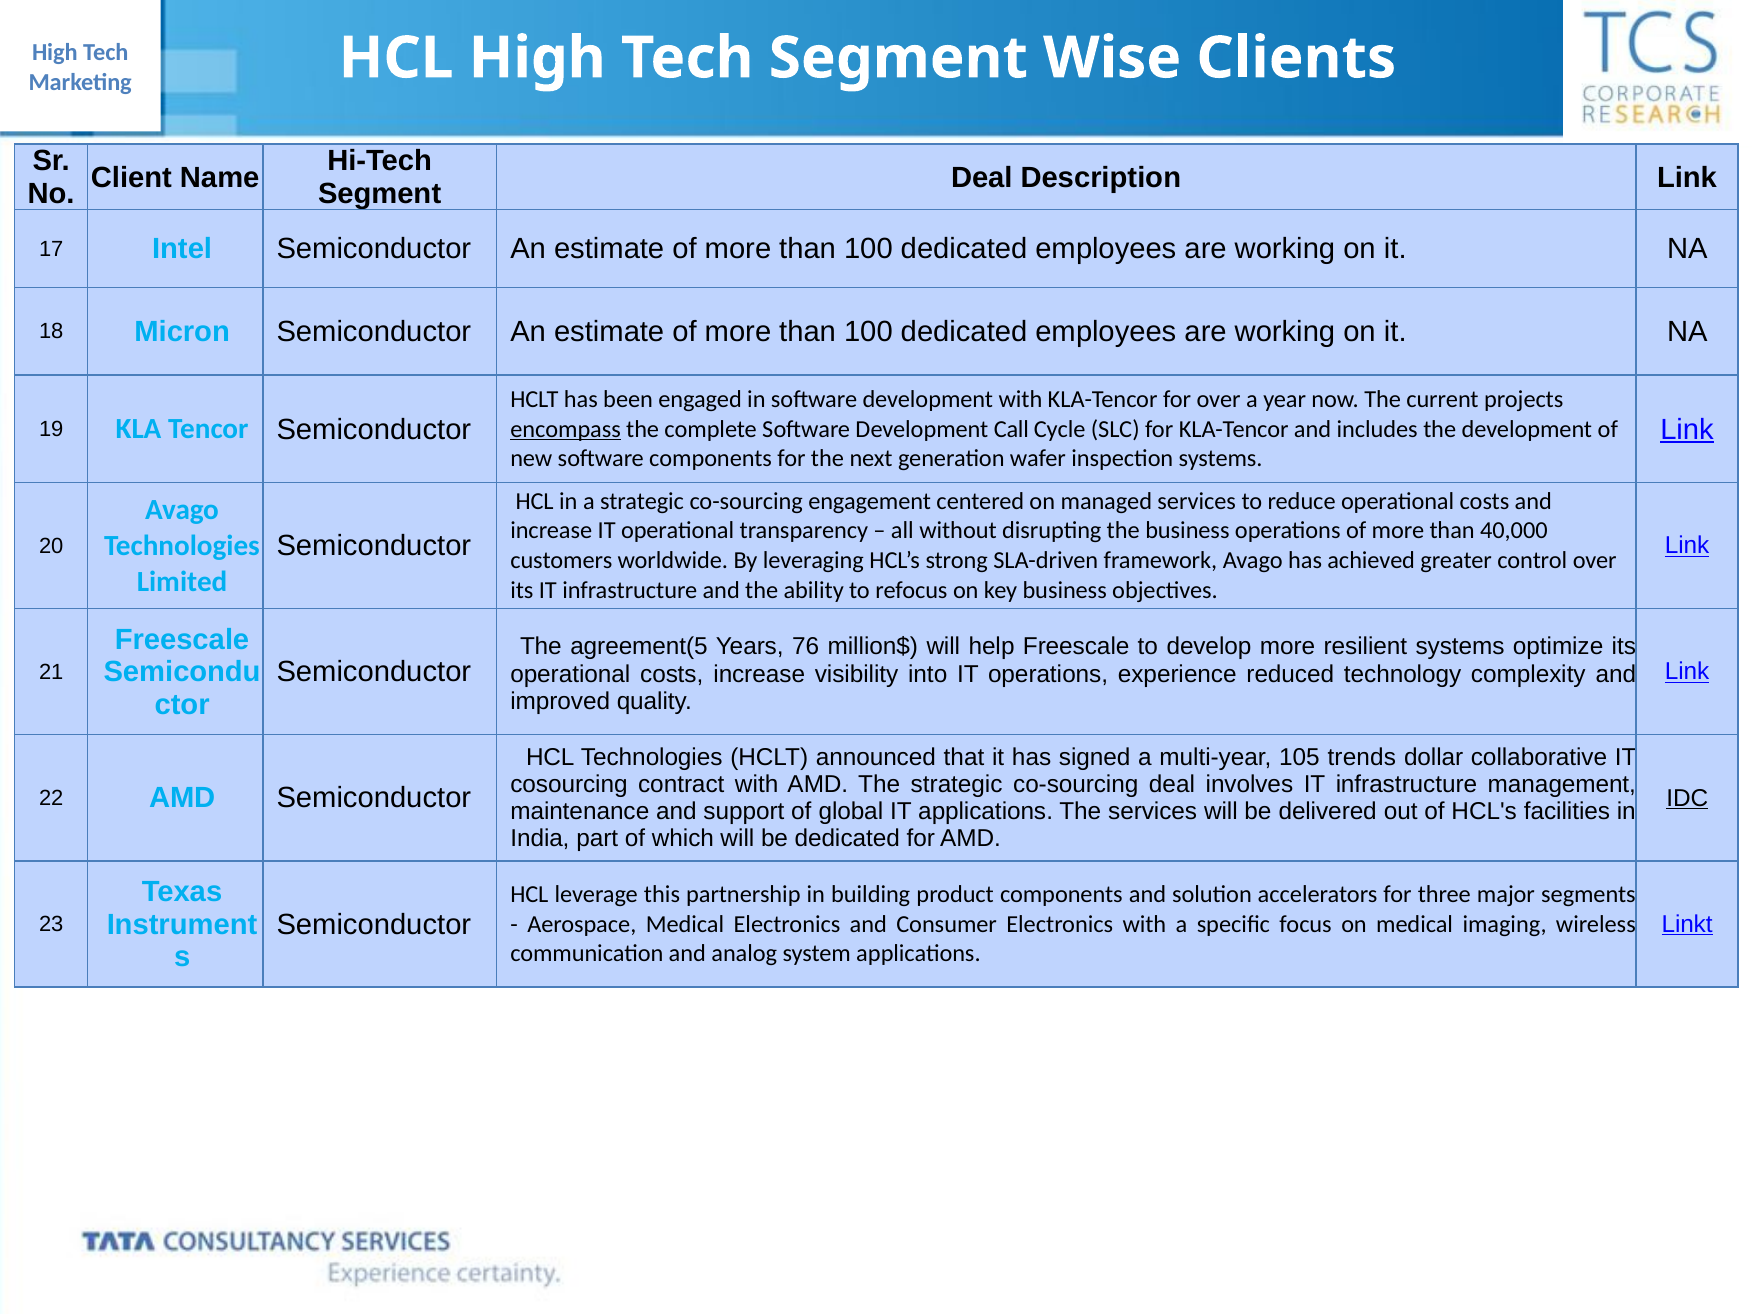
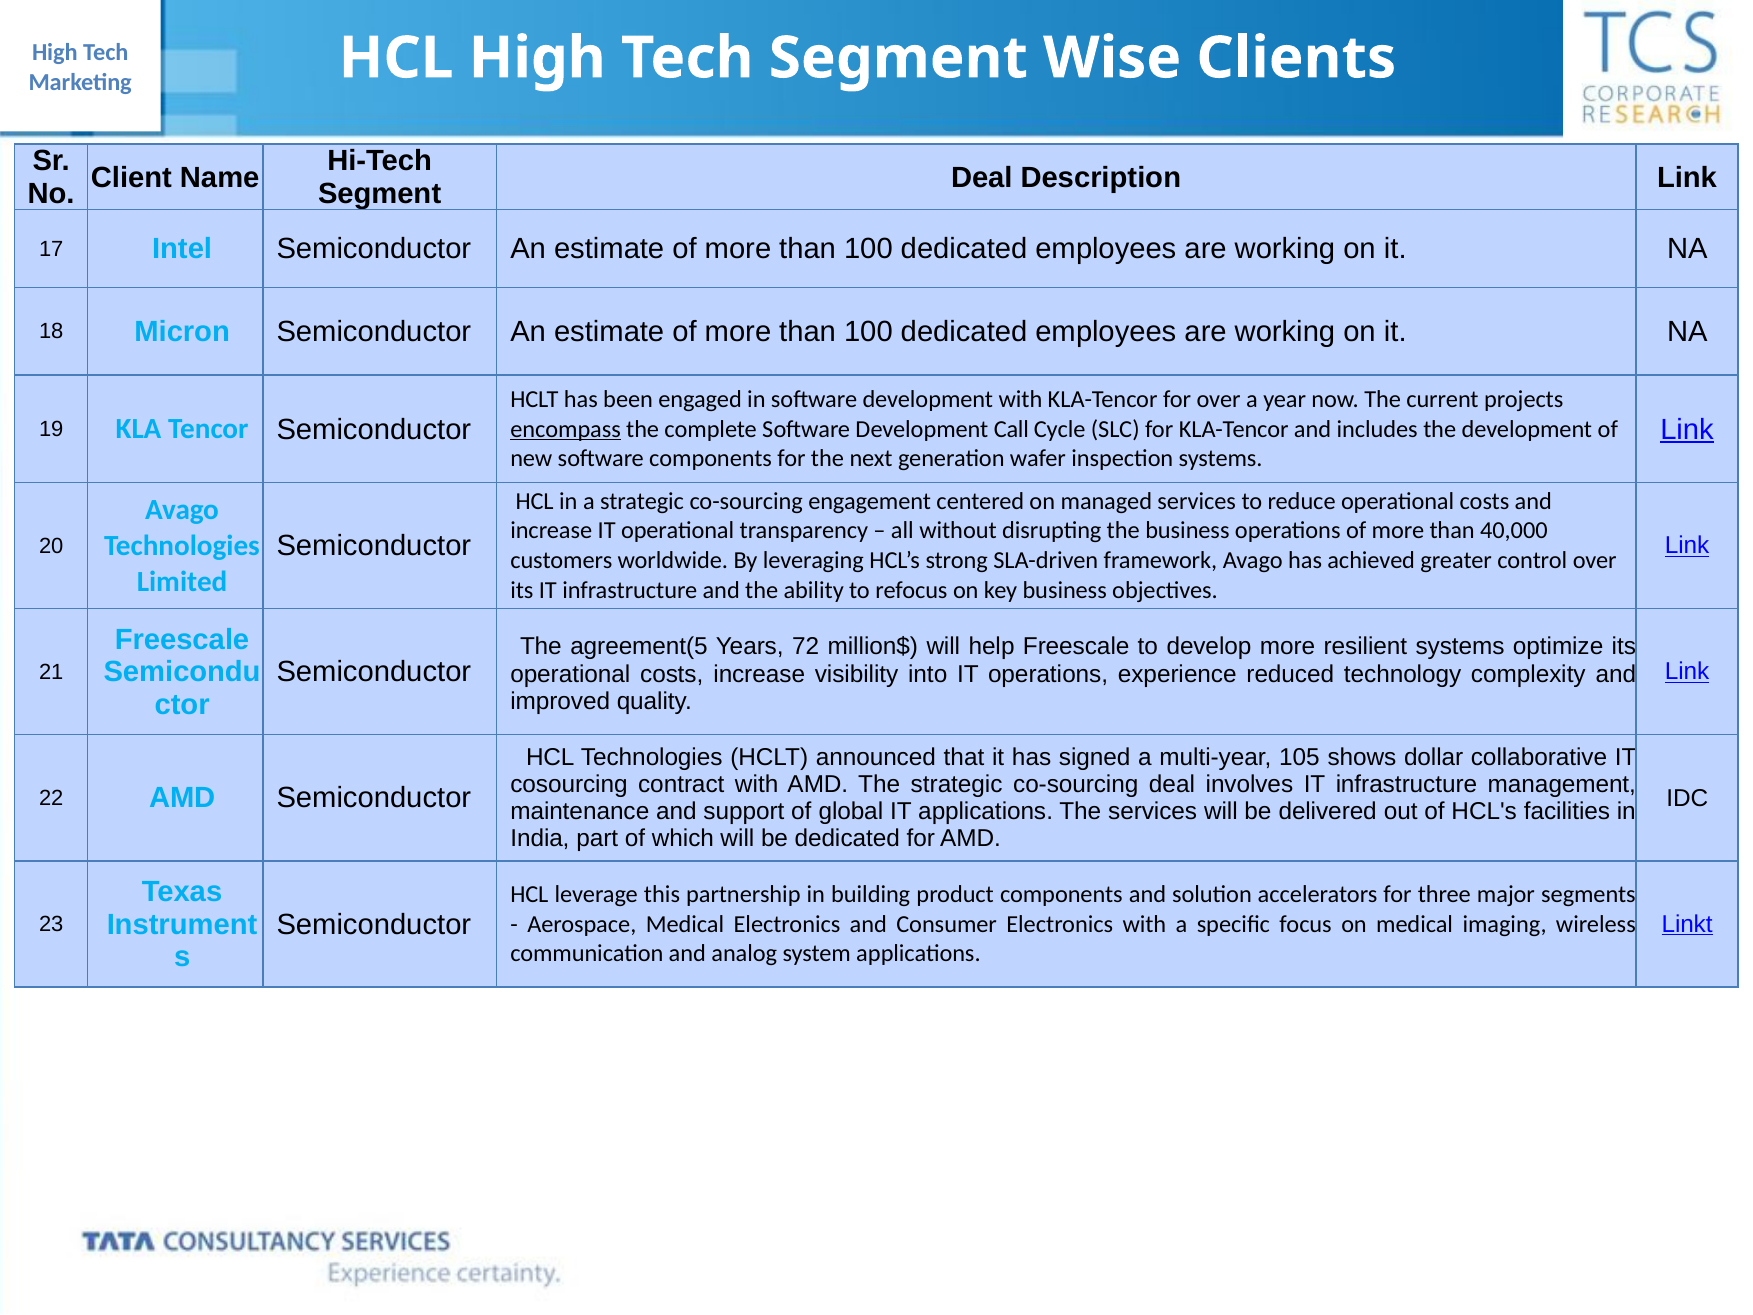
76: 76 -> 72 (806, 646)
trends: trends -> shows (1362, 757)
IDC underline: present -> none (1687, 798)
